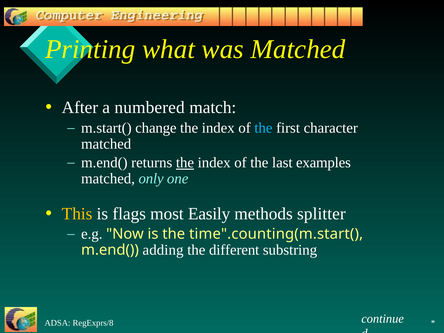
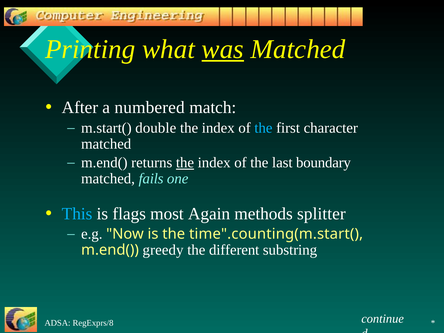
was underline: none -> present (223, 49)
change: change -> double (156, 128)
examples: examples -> boundary (323, 163)
only: only -> fails (151, 179)
This colour: yellow -> light blue (77, 214)
Easily: Easily -> Again (209, 214)
adding: adding -> greedy (163, 250)
